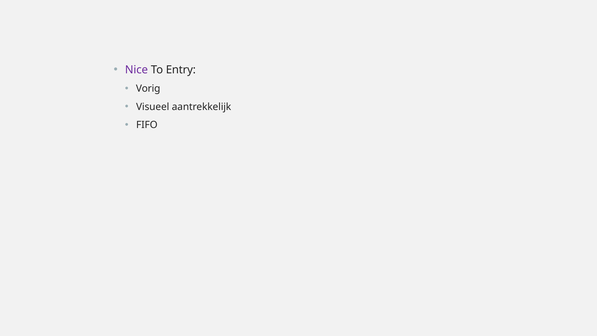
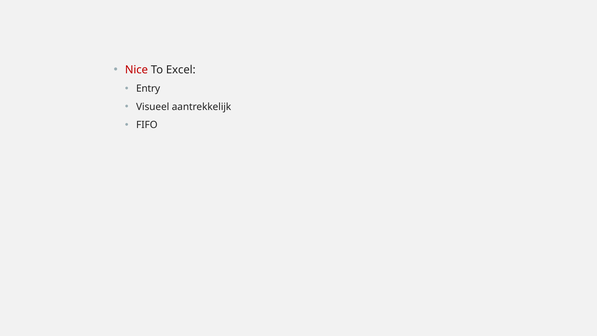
Nice colour: purple -> red (136, 70)
Entry: Entry -> Excel (181, 70)
Vorig: Vorig -> Entry (148, 89)
